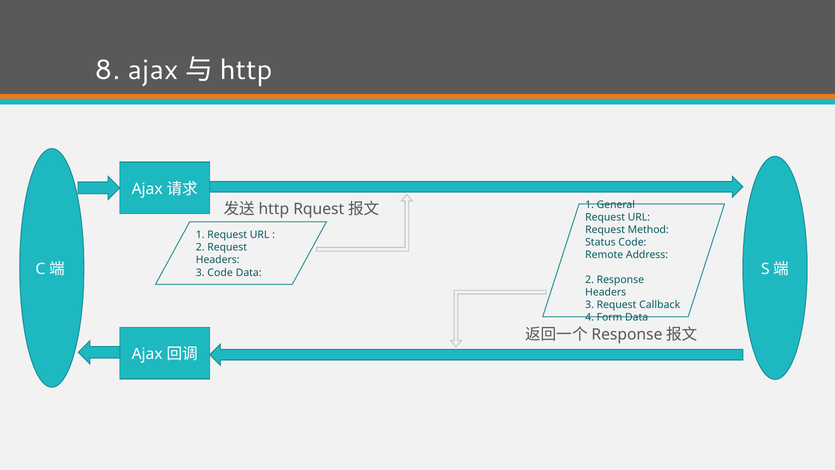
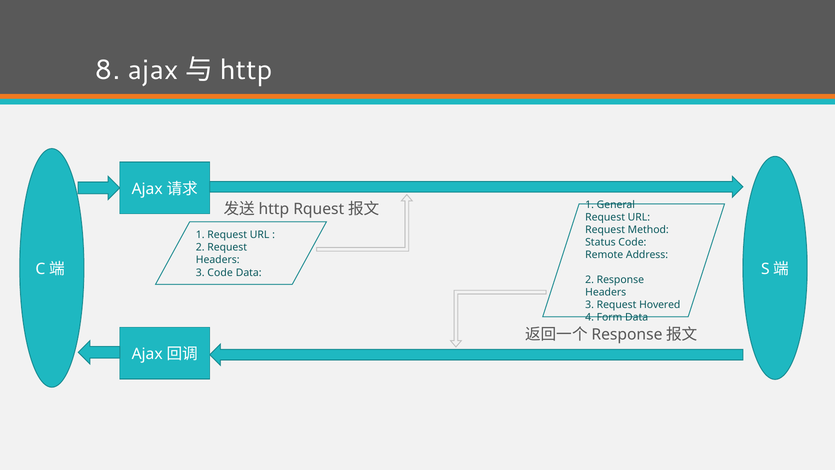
Callback: Callback -> Hovered (660, 305)
